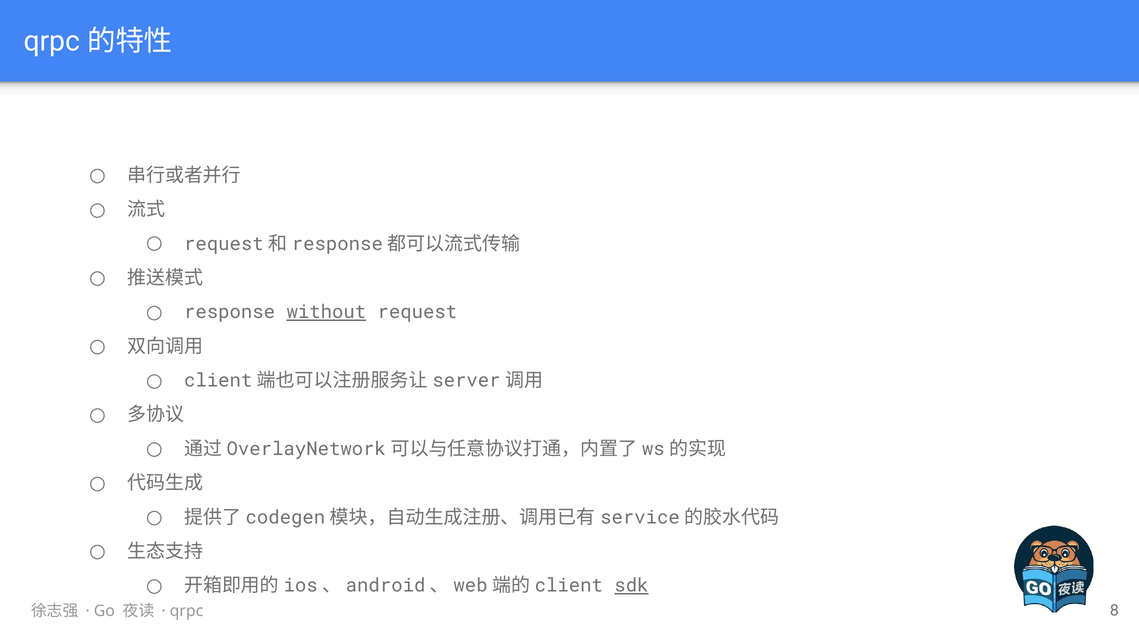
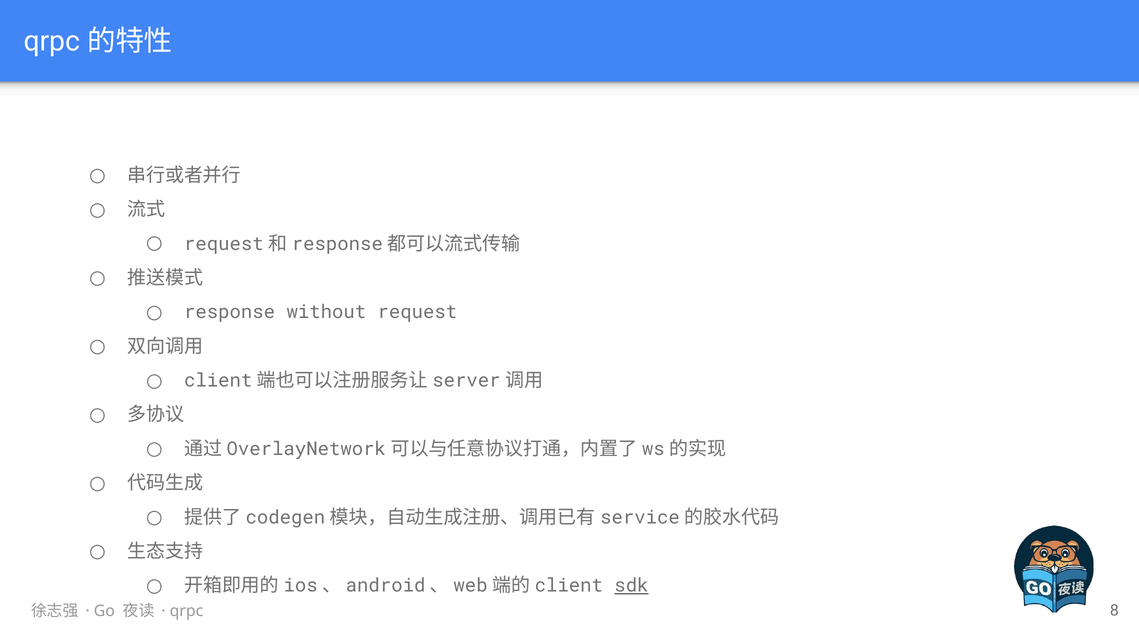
without underline: present -> none (326, 312)
